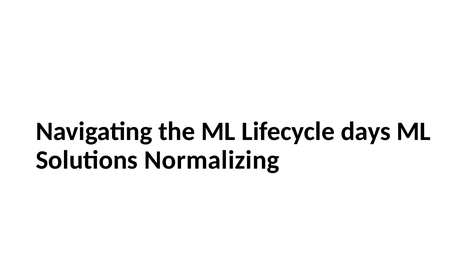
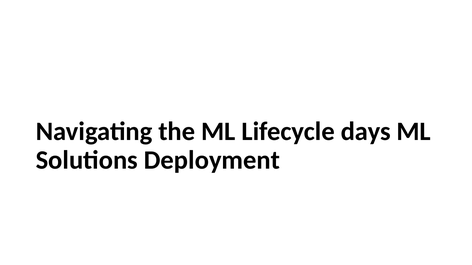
Normalizing: Normalizing -> Deployment (212, 160)
